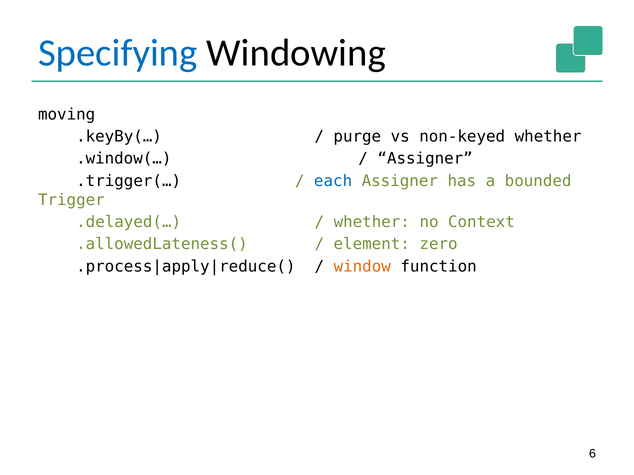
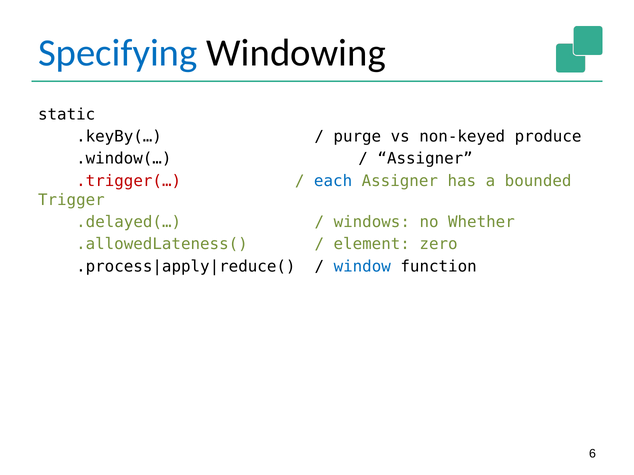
moving: moving -> static (67, 114)
non-keyed whether: whether -> produce (548, 137)
.trigger(… colour: black -> red (129, 181)
whether: whether -> windows (372, 222)
Context: Context -> Whether (481, 222)
window colour: orange -> blue (362, 267)
